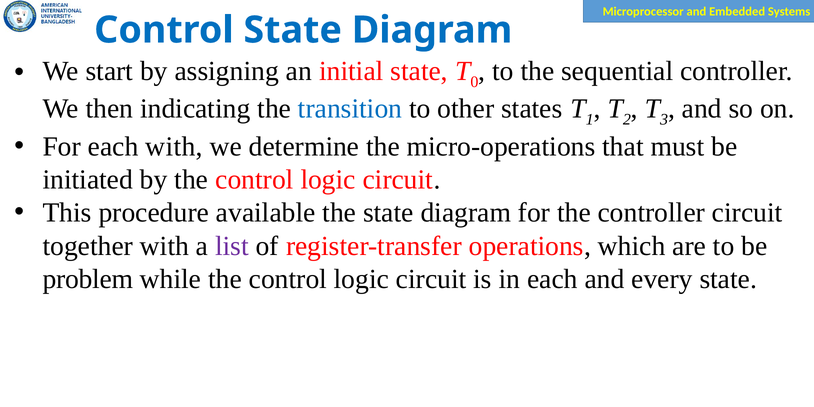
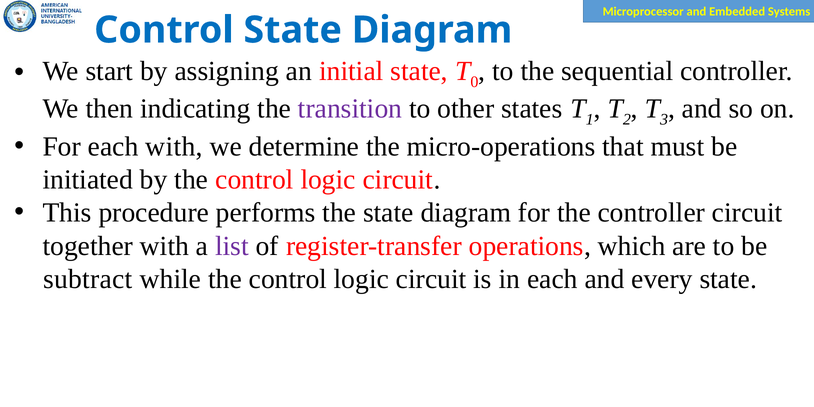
transition colour: blue -> purple (350, 109)
available: available -> performs (266, 213)
problem: problem -> subtract (88, 279)
